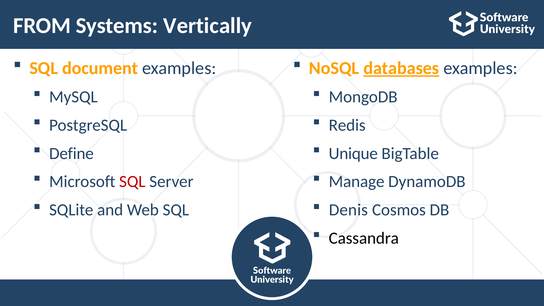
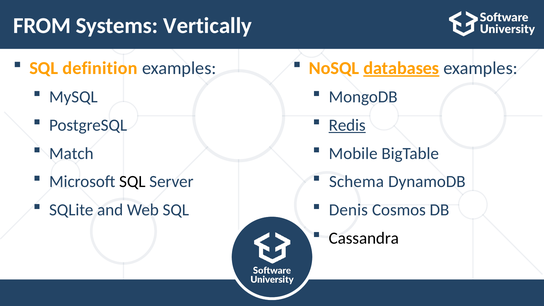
document: document -> definition (100, 68)
Redis underline: none -> present (347, 125)
Define: Define -> Match (71, 153)
Unique: Unique -> Mobile (353, 153)
SQL colour: red -> black (132, 182)
Manage: Manage -> Schema (356, 182)
